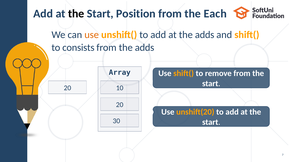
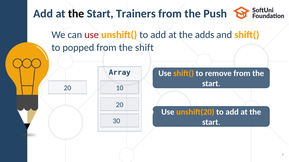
Position: Position -> Trainers (136, 14)
Each: Each -> Push (215, 14)
use colour: orange -> red (92, 35)
consists: consists -> popped (78, 48)
from the adds: adds -> shift (144, 48)
